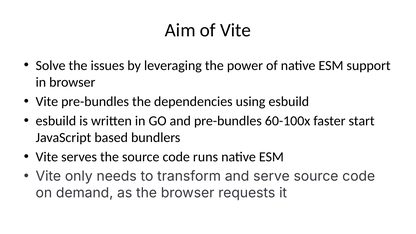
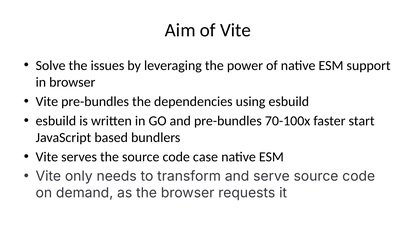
60-100x: 60-100x -> 70-100x (288, 121)
runs: runs -> case (206, 157)
